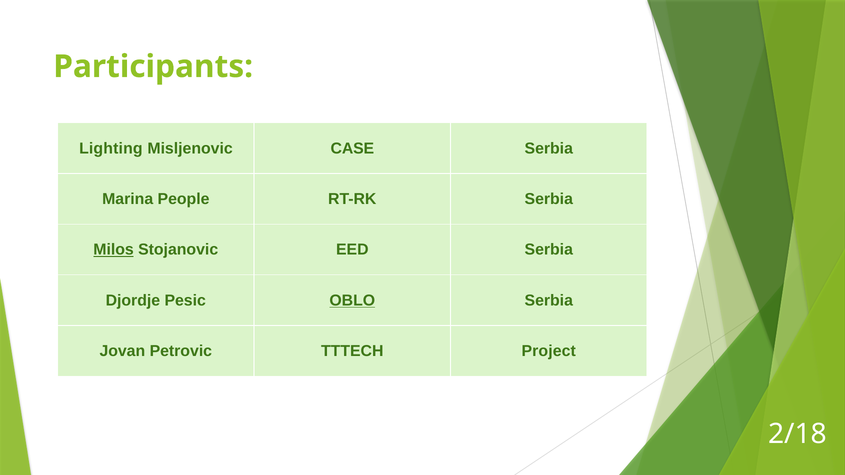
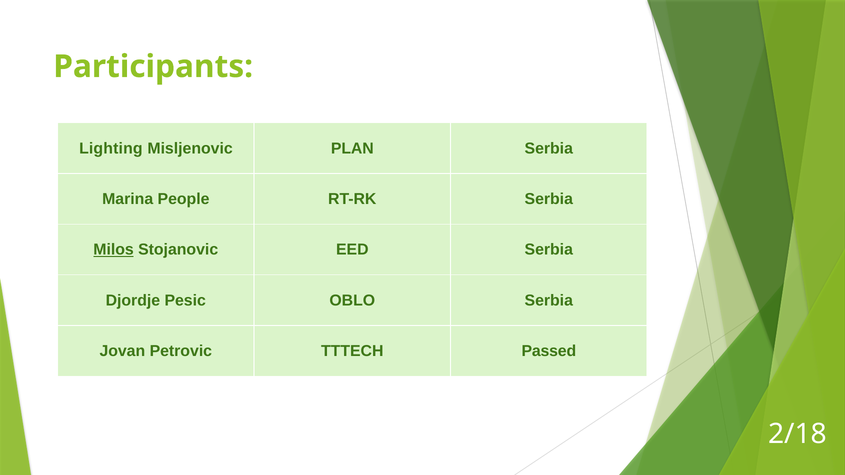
CASE: CASE -> PLAN (352, 149)
OBLO underline: present -> none (352, 301)
Project: Project -> Passed (549, 351)
